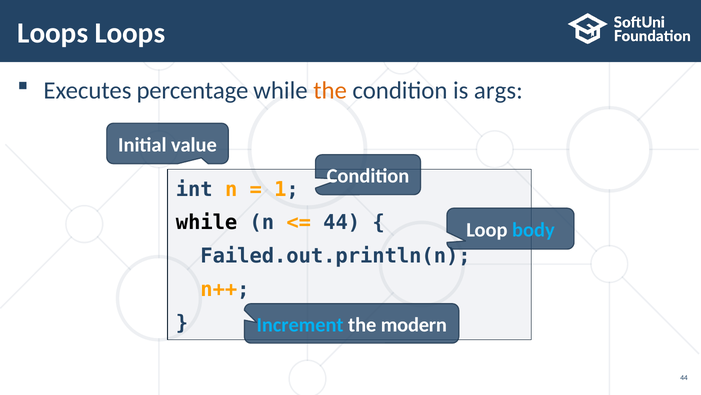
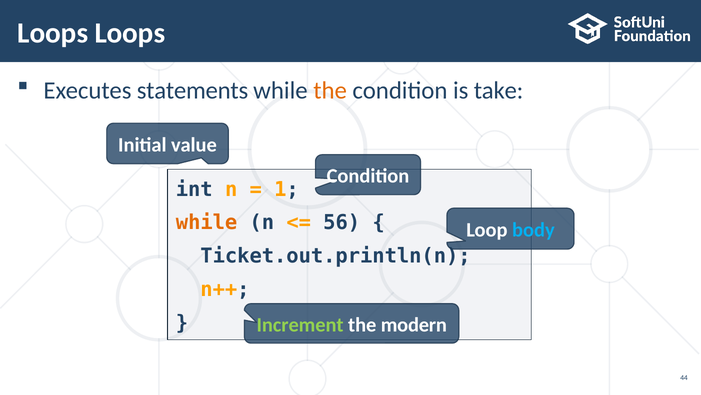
percentage: percentage -> statements (192, 90)
args: args -> take (499, 90)
while colour: black -> orange (207, 222)
44: 44 -> 56 (342, 222)
Failed.out.println(n: Failed.out.println(n -> Ticket.out.println(n (336, 256)
Increment colour: light blue -> light green (300, 324)
